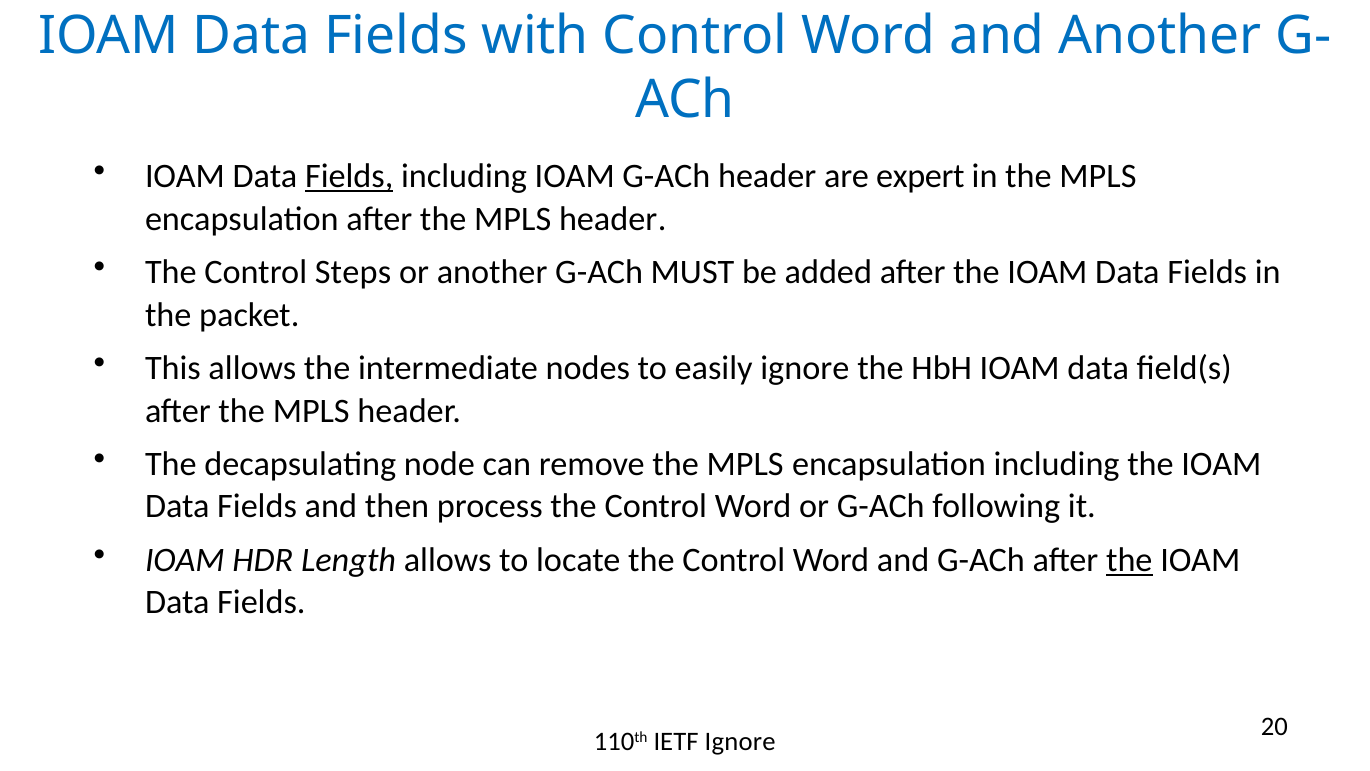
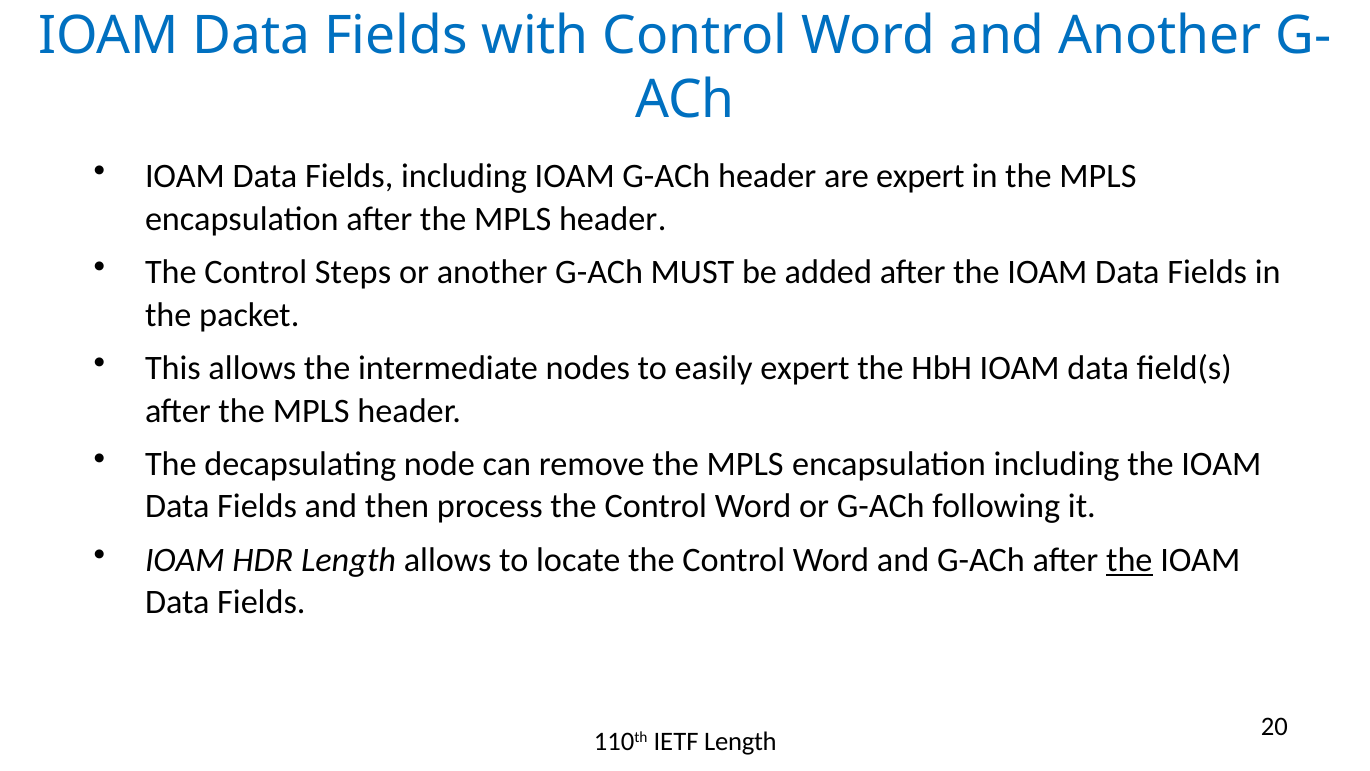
Fields underline: present -> none (349, 177)
easily ignore: ignore -> expert (805, 368)
IETF Ignore: Ignore -> Length (740, 742)
